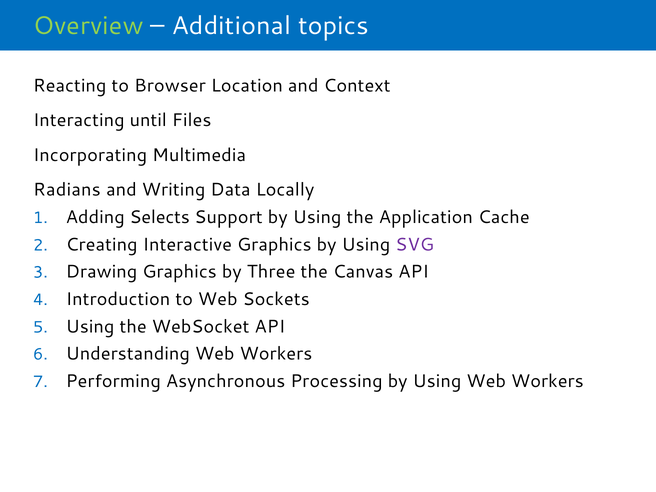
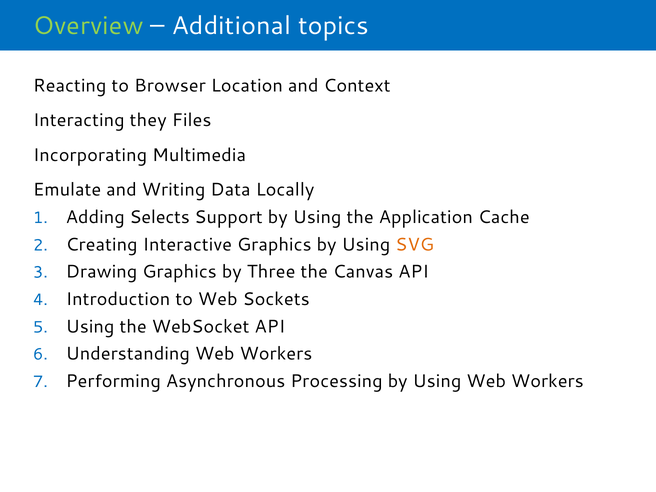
until: until -> they (148, 120)
Radians: Radians -> Emulate (67, 190)
SVG colour: purple -> orange (415, 245)
